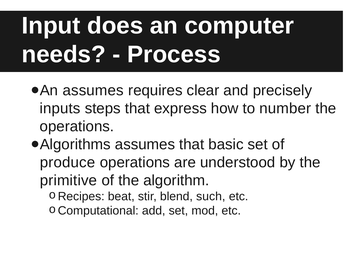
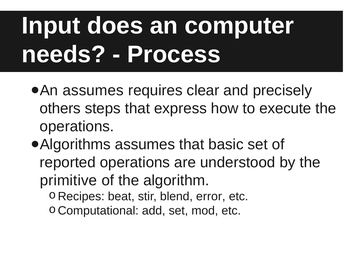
inputs: inputs -> others (60, 109)
number: number -> execute (285, 109)
produce: produce -> reported (68, 163)
such: such -> error (211, 197)
